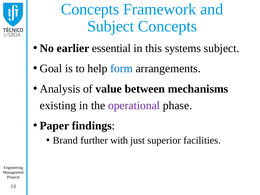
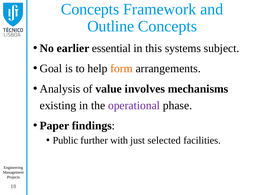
Subject: Subject -> Outline (111, 26)
form colour: blue -> orange (122, 69)
between: between -> involves (145, 89)
Brand: Brand -> Public (65, 140)
superior: superior -> selected (164, 140)
